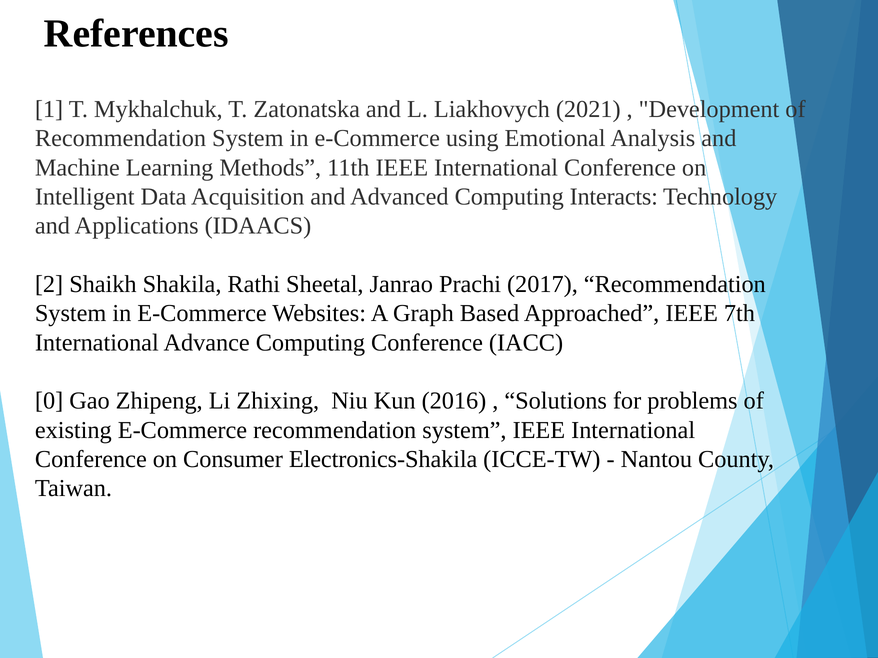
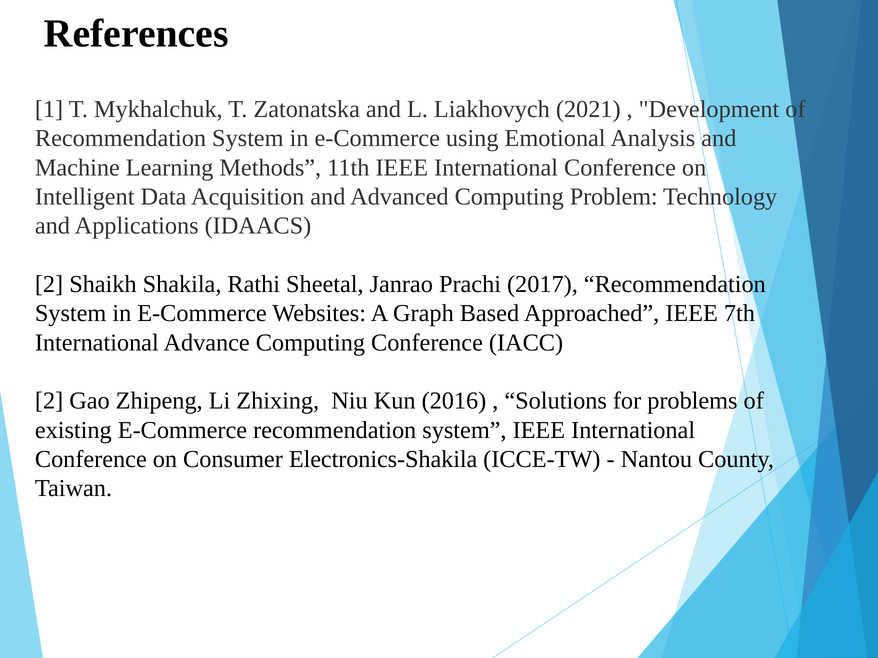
Interacts: Interacts -> Problem (614, 197)
0: 0 -> 2 (49, 401)
